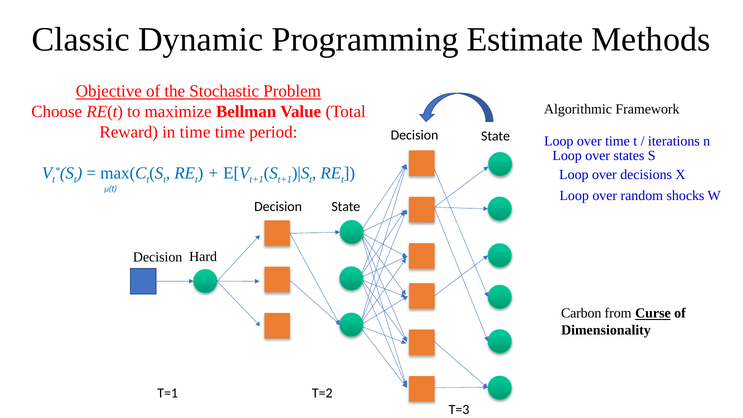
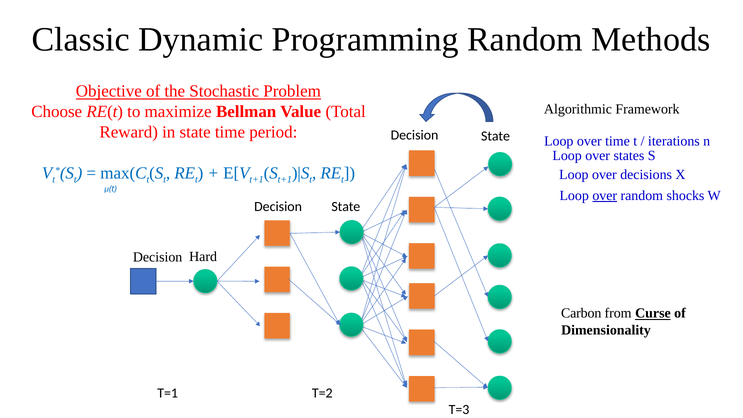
Programming Estimate: Estimate -> Random (525, 39)
in time: time -> state (195, 132)
over underline: none -> present (605, 195)
